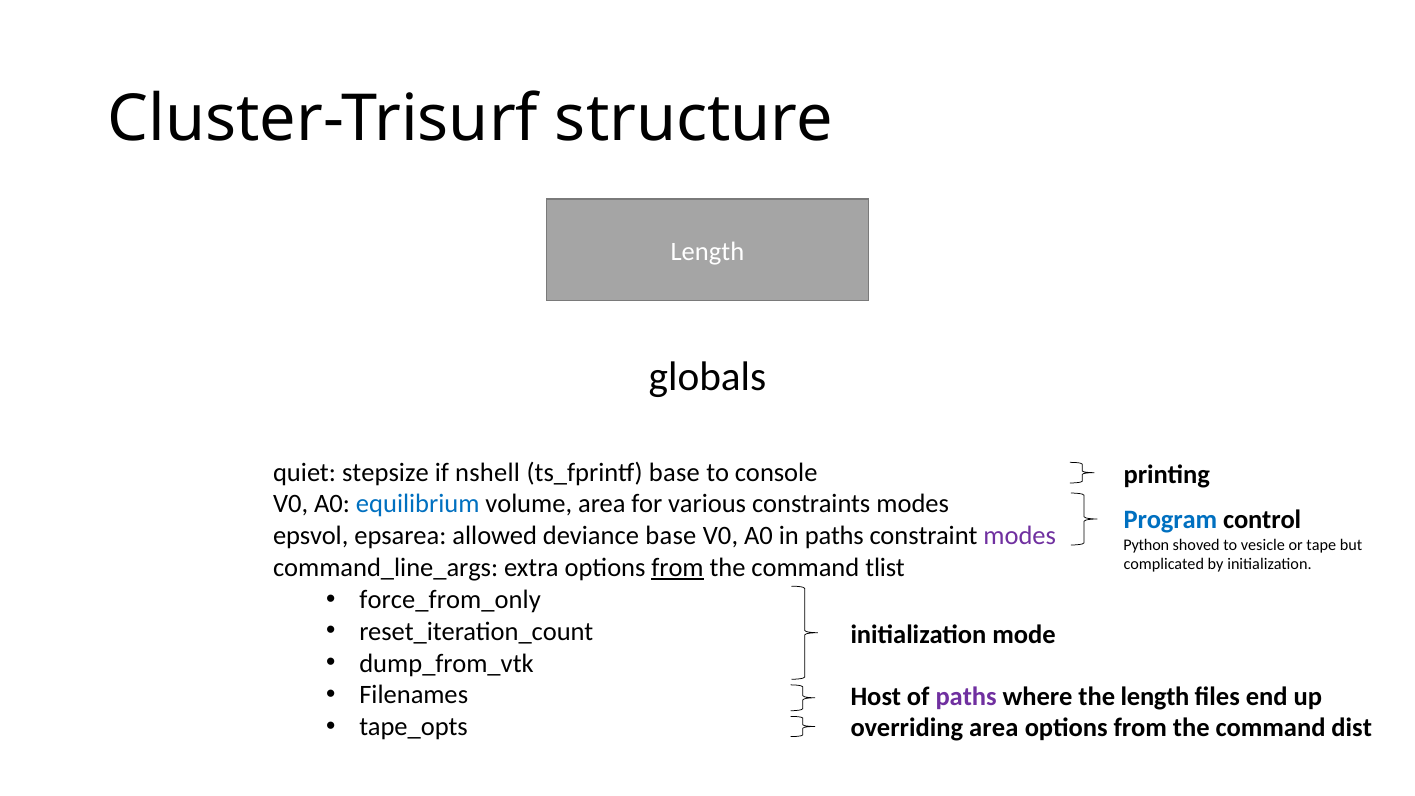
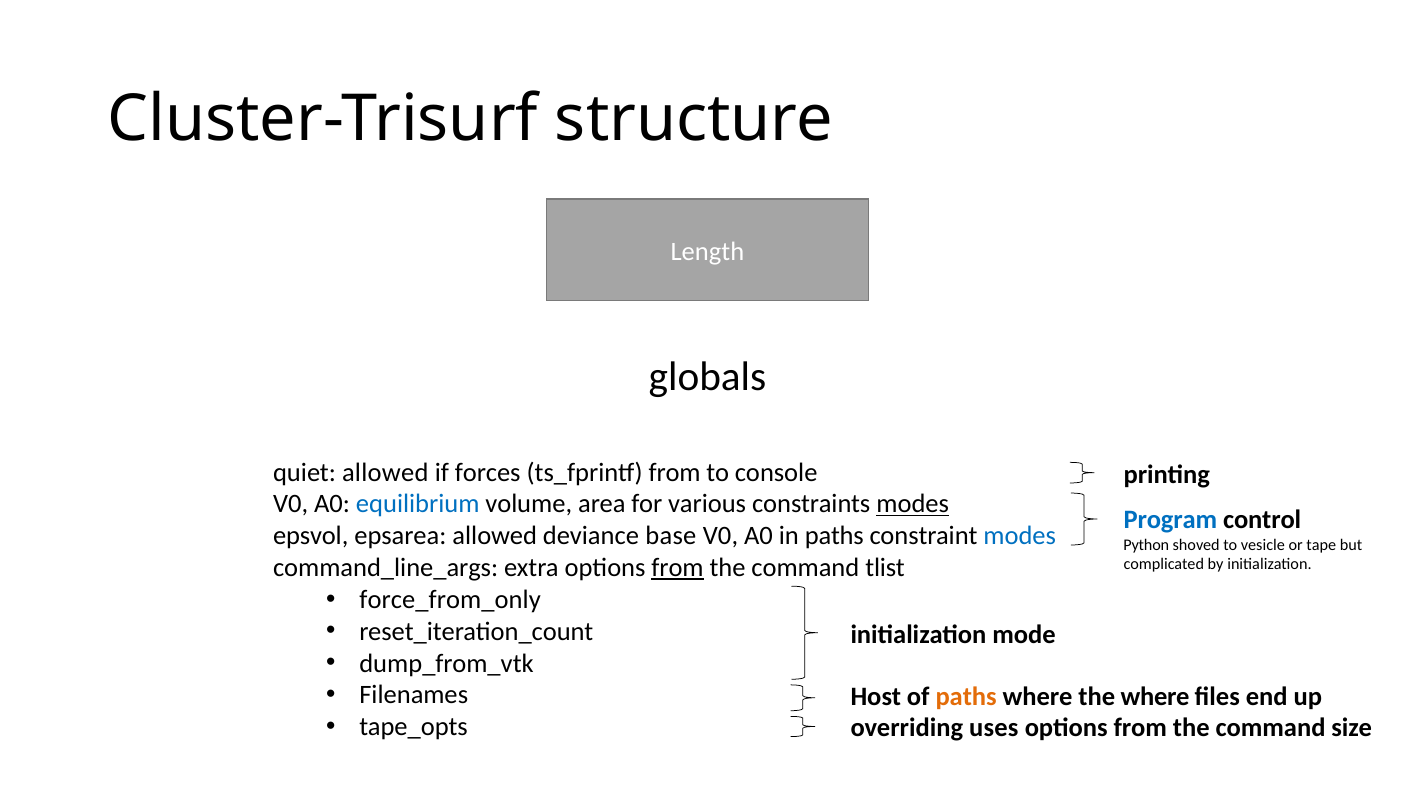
quiet stepsize: stepsize -> allowed (385, 472)
nshell: nshell -> forces (488, 472)
ts_fprintf base: base -> from (675, 472)
modes underline: none -> present (913, 504)
modes colour: purple -> blue (1020, 536)
paths colour: purple -> orange (966, 696)
the length: length -> where (1155, 696)
overriding area: area -> uses (994, 728)
dist: dist -> size (1352, 728)
